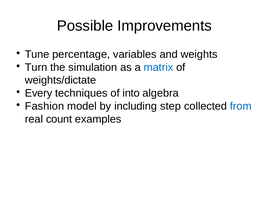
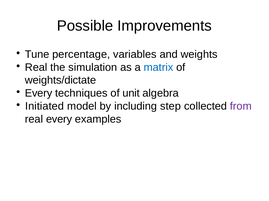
Turn: Turn -> Real (36, 67)
into: into -> unit (131, 94)
Fashion: Fashion -> Initiated (45, 107)
from colour: blue -> purple (241, 107)
real count: count -> every (59, 120)
